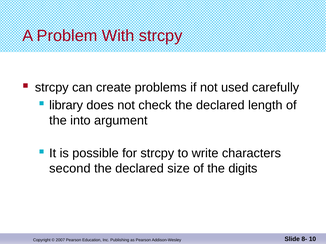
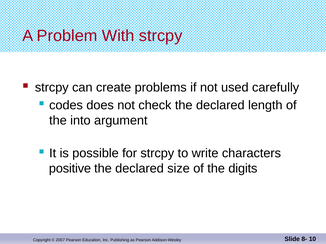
library: library -> codes (66, 105)
second: second -> positive (70, 169)
